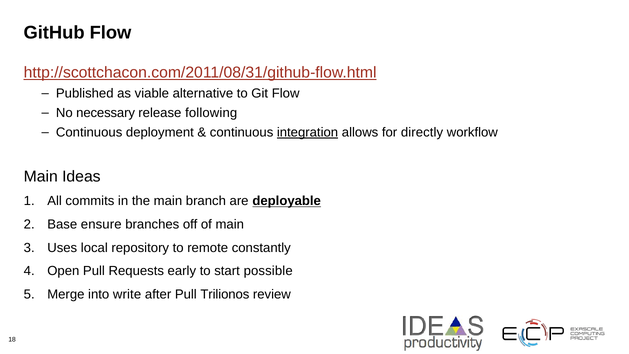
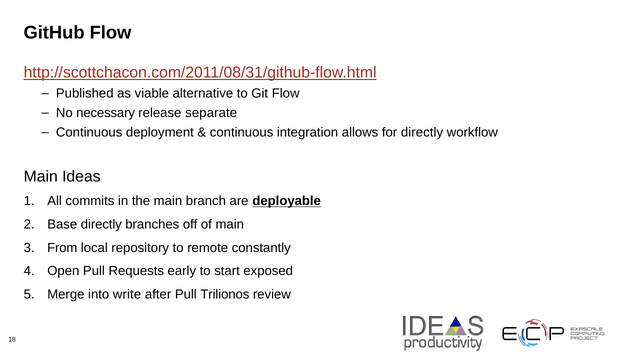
following: following -> separate (211, 113)
integration underline: present -> none (308, 132)
Base ensure: ensure -> directly (101, 224)
Uses: Uses -> From (62, 248)
possible: possible -> exposed (268, 271)
